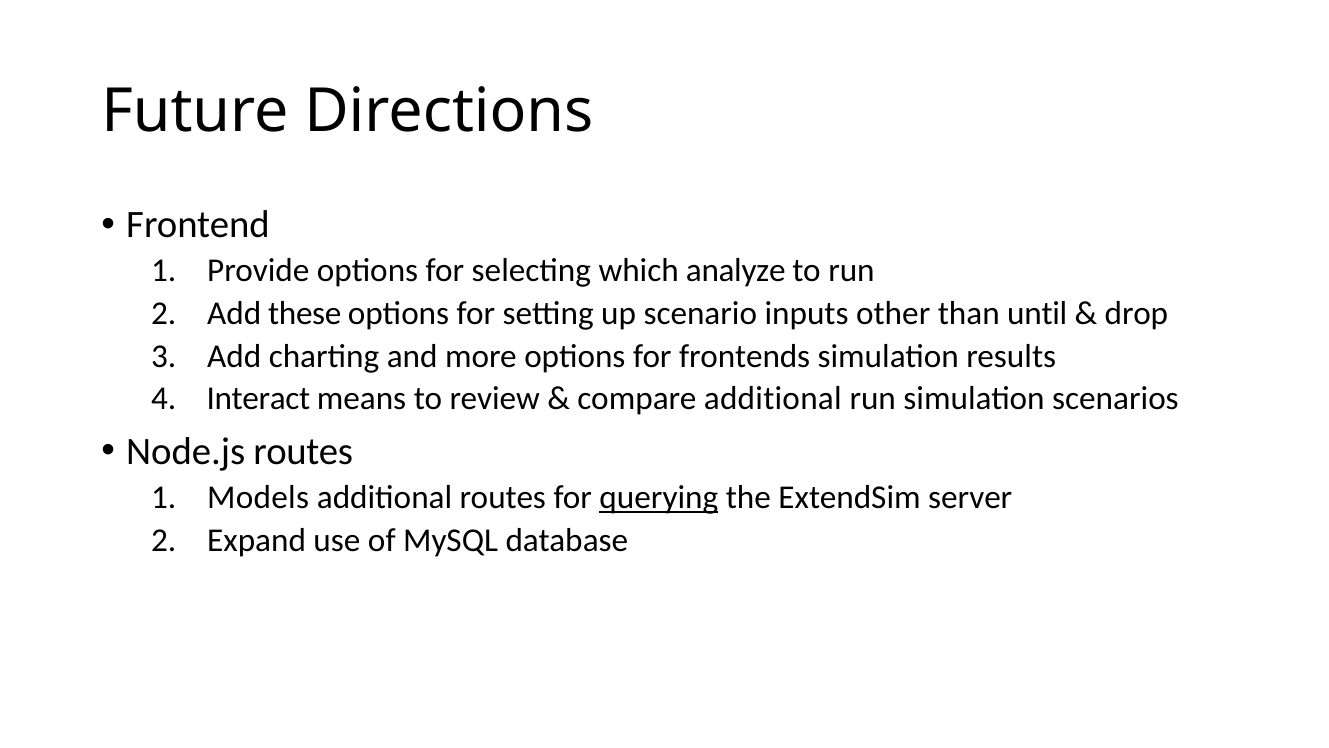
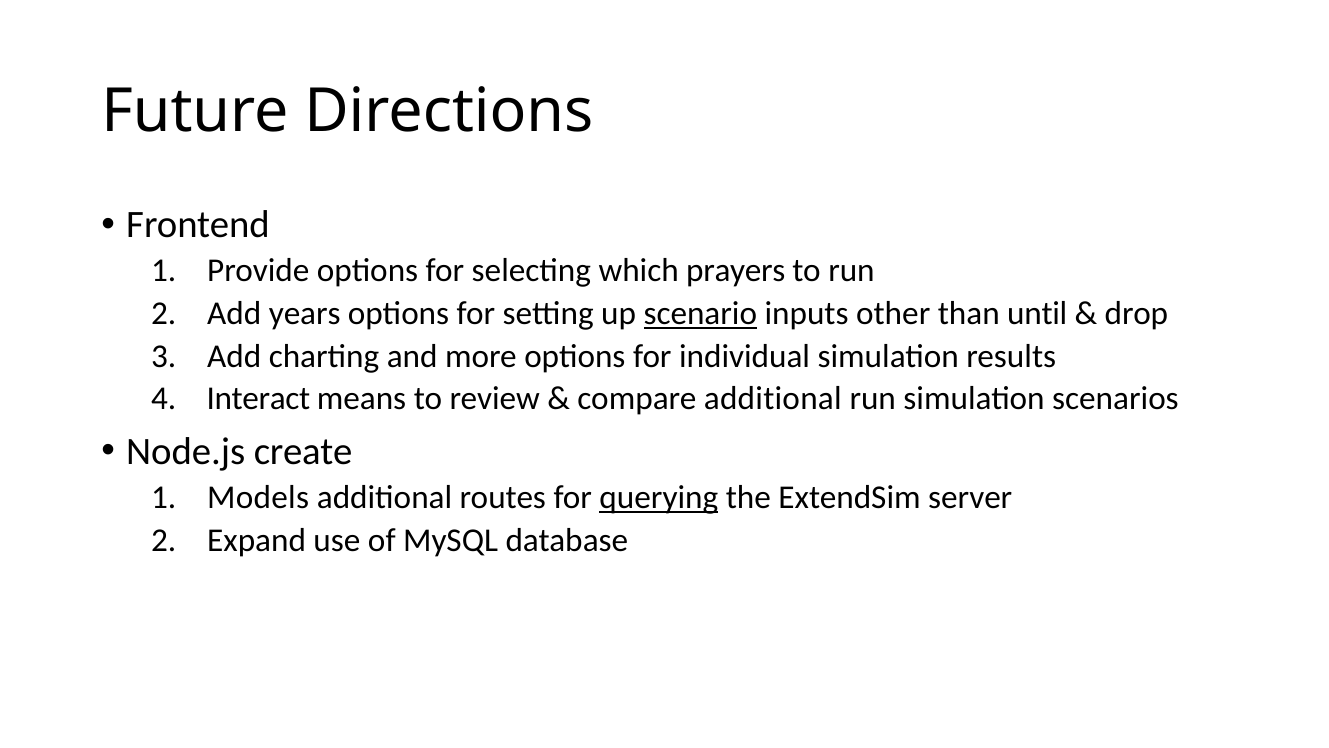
analyze: analyze -> prayers (736, 270)
these: these -> years (305, 313)
scenario underline: none -> present (700, 313)
frontends: frontends -> individual (745, 356)
Node.js routes: routes -> create (303, 451)
